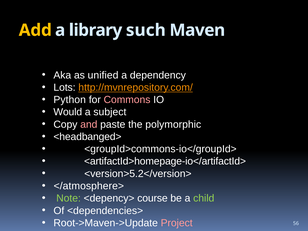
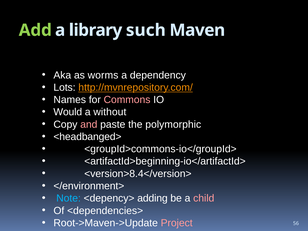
Add colour: yellow -> light green (35, 30)
unified: unified -> worms (103, 75)
Python: Python -> Names (70, 100)
subject: subject -> without (110, 112)
<artifactId>homepage-io</artifactId>: <artifactId>homepage-io</artifactId> -> <artifactId>beginning-io</artifactId> (165, 161)
<version>5.2</version>: <version>5.2</version> -> <version>8.4</version> (138, 174)
</atmosphere>: </atmosphere> -> </environment> (89, 186)
Note colour: light green -> light blue (69, 198)
course: course -> adding (152, 198)
child colour: light green -> pink (204, 198)
